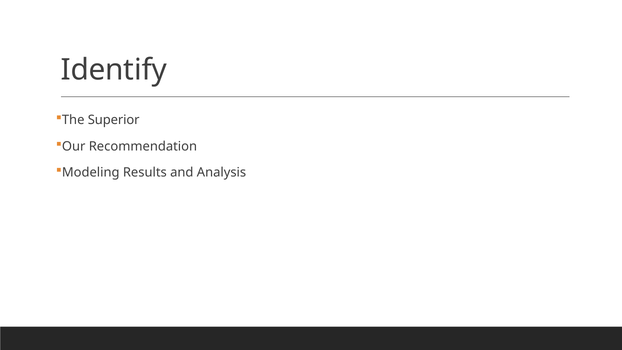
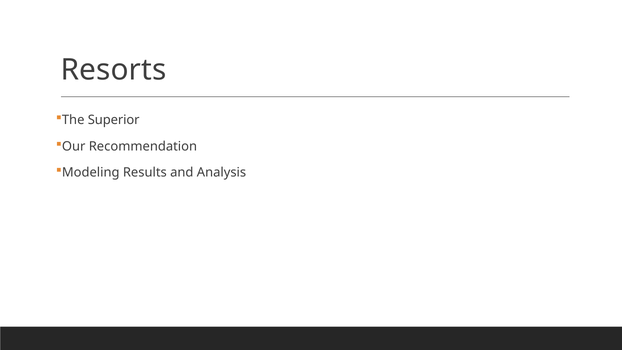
Identify: Identify -> Resorts (114, 70)
